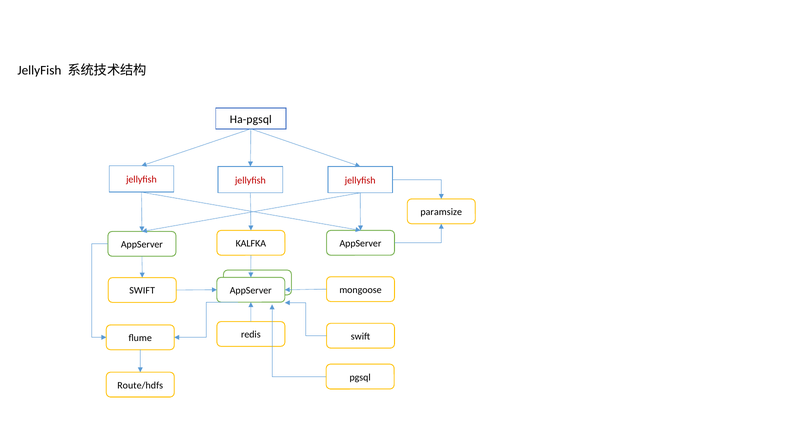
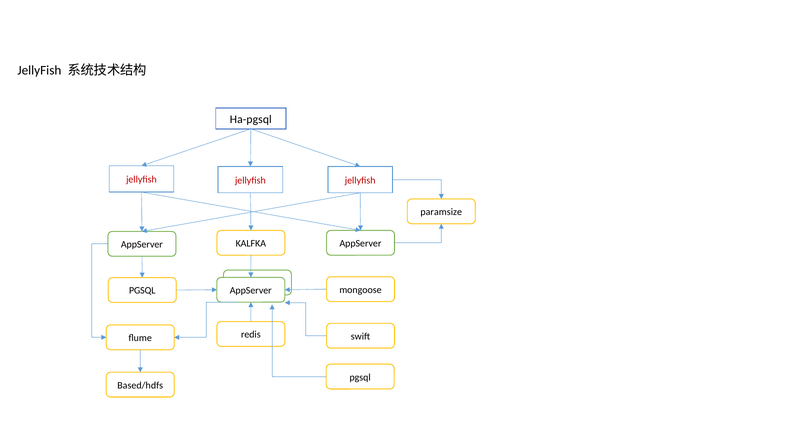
SWIFT: SWIFT -> PGSQL (142, 290)
Route/hdfs: Route/hdfs -> Based/hdfs (140, 385)
